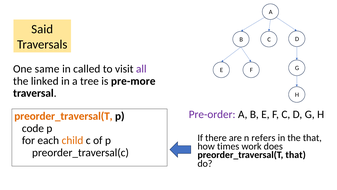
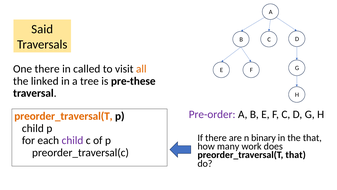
One same: same -> there (47, 69)
all colour: purple -> orange (141, 69)
pre-more: pre-more -> pre-these (133, 81)
code: code -> child (33, 128)
refers: refers -> binary (263, 138)
child colour: orange -> purple (72, 140)
times: times -> many (228, 146)
